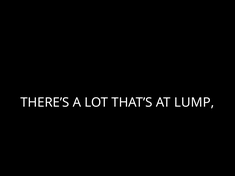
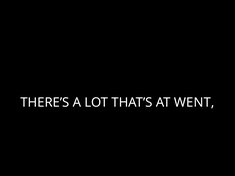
LUMP: LUMP -> WENT (194, 103)
